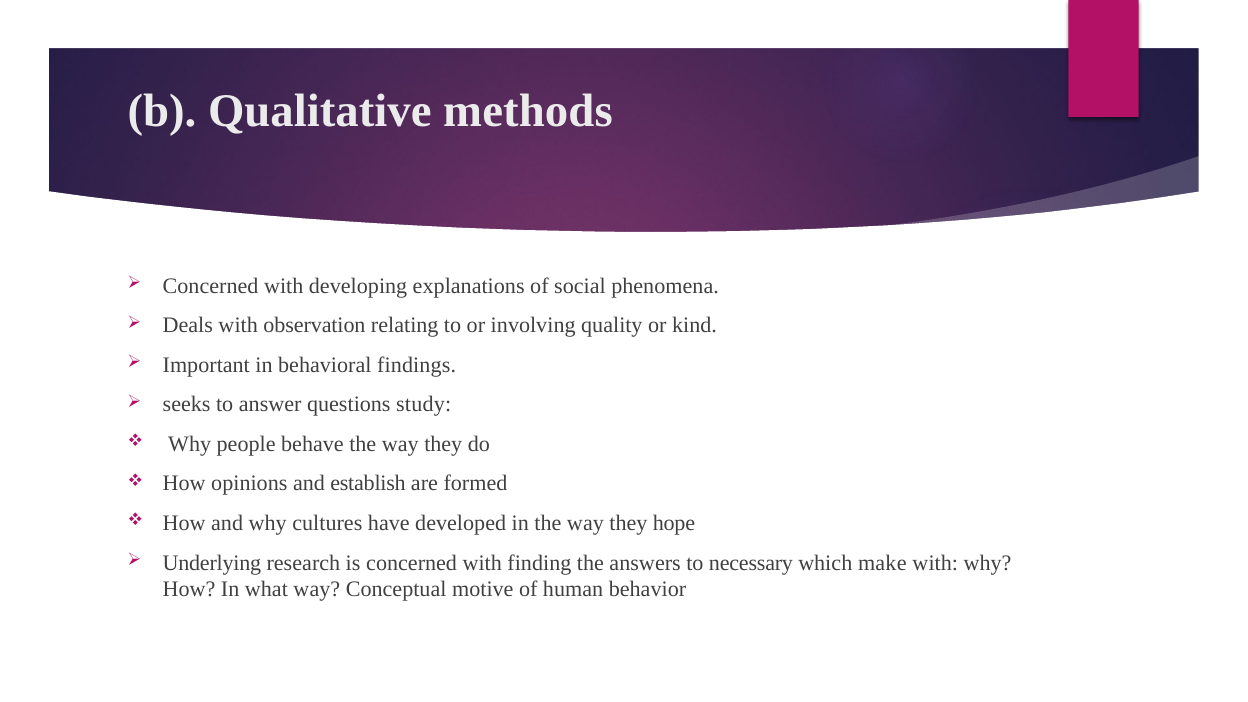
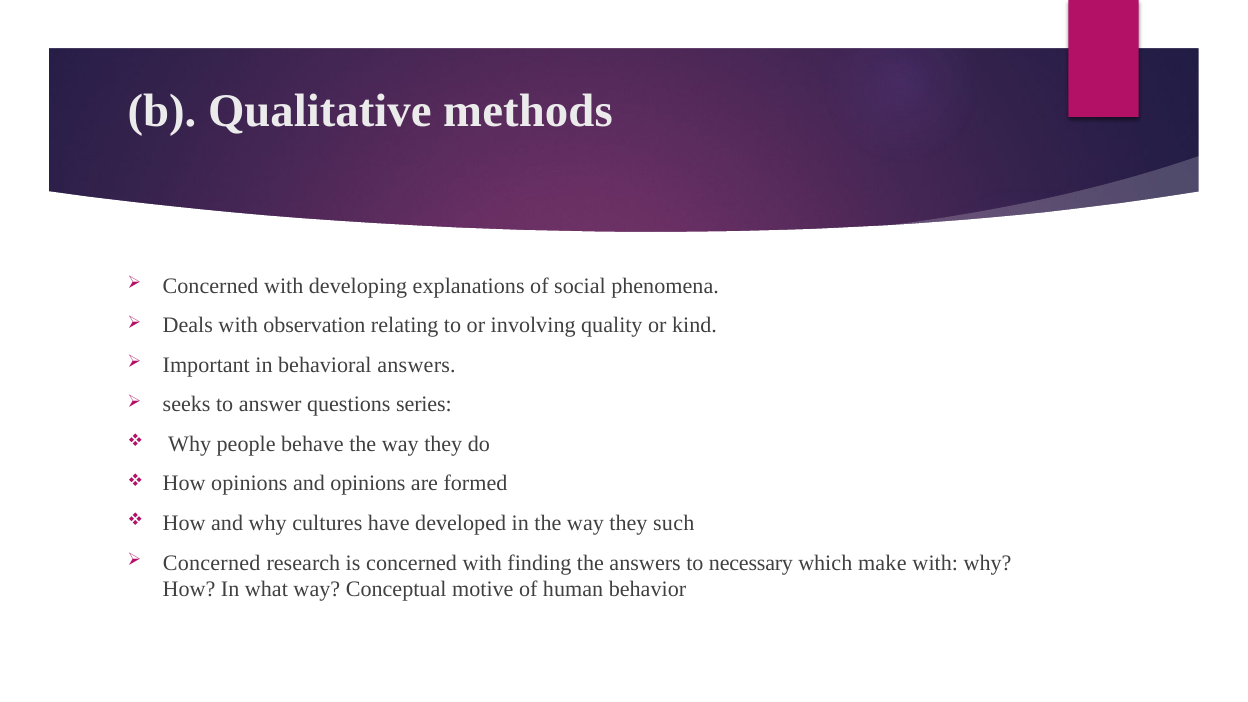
behavioral findings: findings -> answers (417, 365)
study: study -> series (424, 405)
and establish: establish -> opinions (368, 484)
hope: hope -> such (674, 523)
Underlying: Underlying -> Concerned (212, 563)
